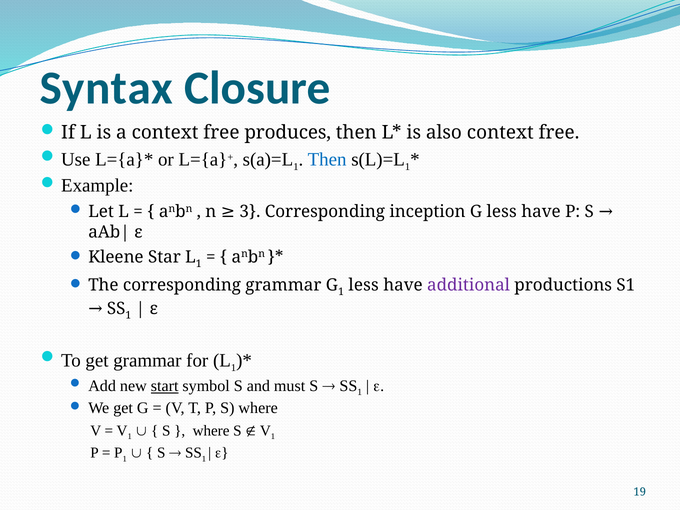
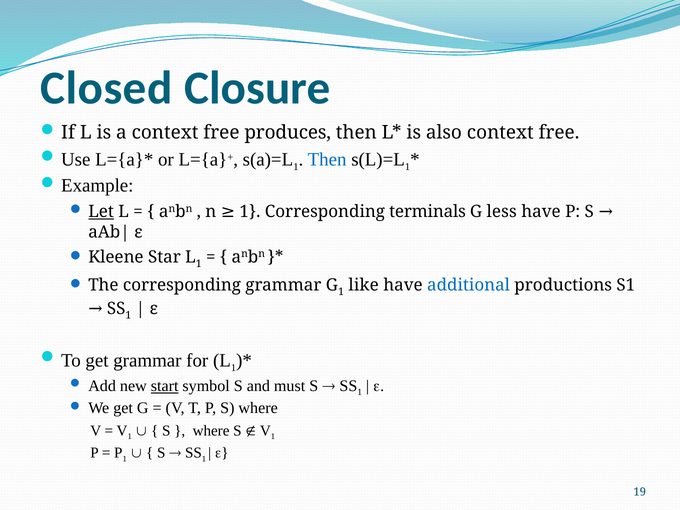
Syntax: Syntax -> Closed (106, 88)
Let underline: none -> present (101, 212)
n 3: 3 -> 1 (250, 212)
inception: inception -> terminals (427, 212)
less: less -> like (364, 285)
additional colour: purple -> blue (469, 285)
